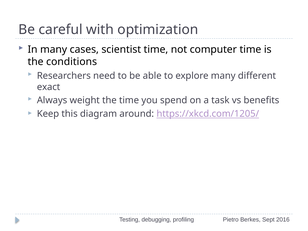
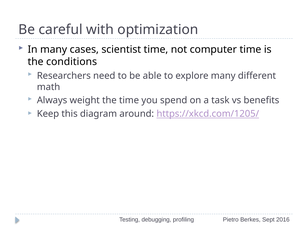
exact: exact -> math (49, 87)
